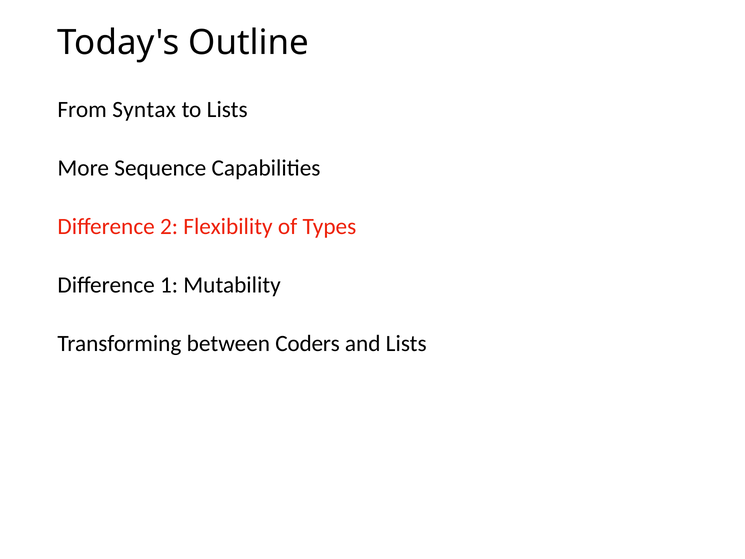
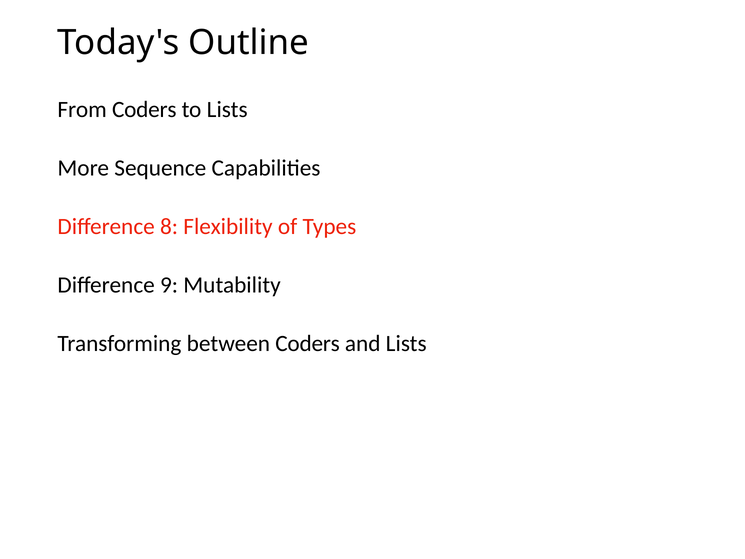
From Syntax: Syntax -> Coders (144, 109)
2: 2 -> 8 (169, 226)
1: 1 -> 9 (169, 285)
